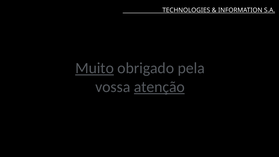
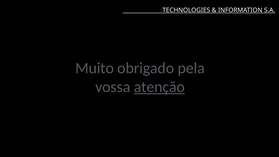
Muito underline: present -> none (95, 68)
